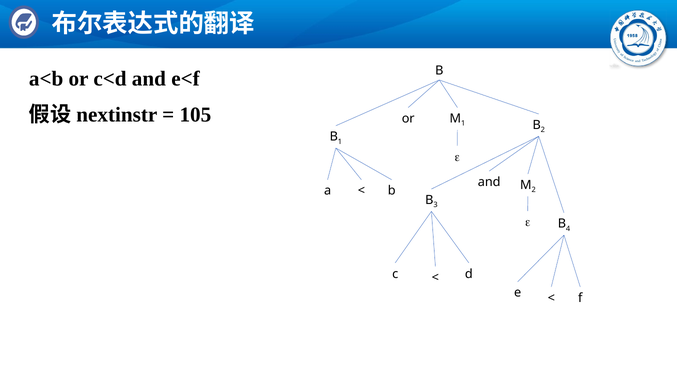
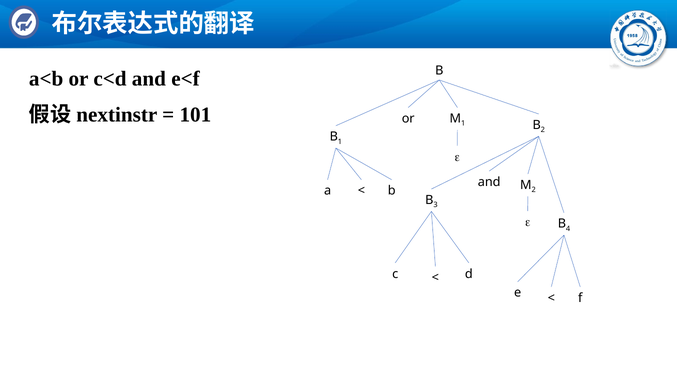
105: 105 -> 101 (195, 115)
